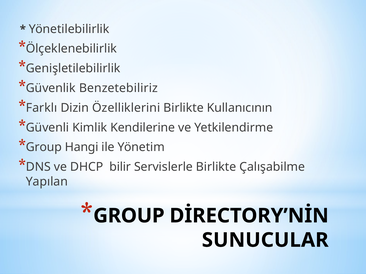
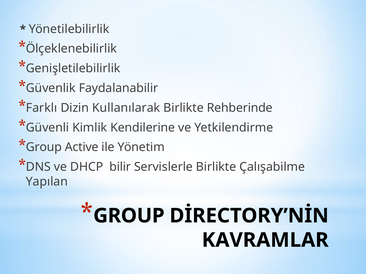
Benzetebiliriz: Benzetebiliriz -> Faydalanabilir (118, 88)
Özelliklerini: Özelliklerini -> Kullanılarak (126, 108)
Kullanıcının: Kullanıcının -> Rehberinde (240, 108)
Hangi: Hangi -> Active (82, 147)
SUNUCULAR: SUNUCULAR -> KAVRAMLAR (265, 240)
